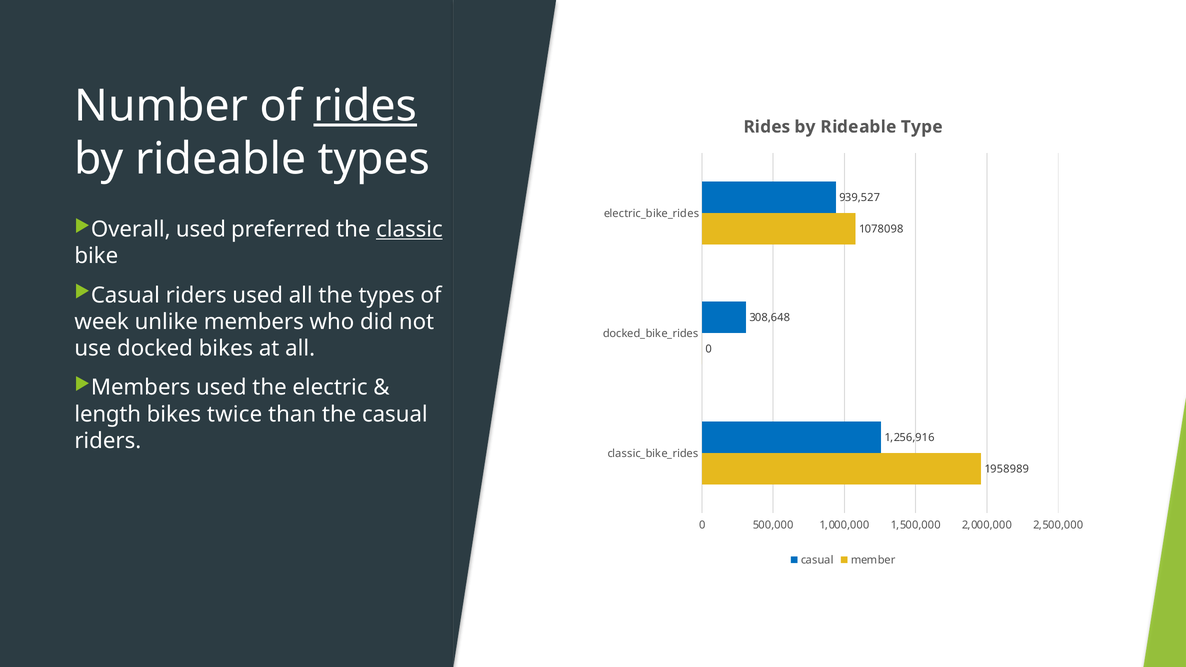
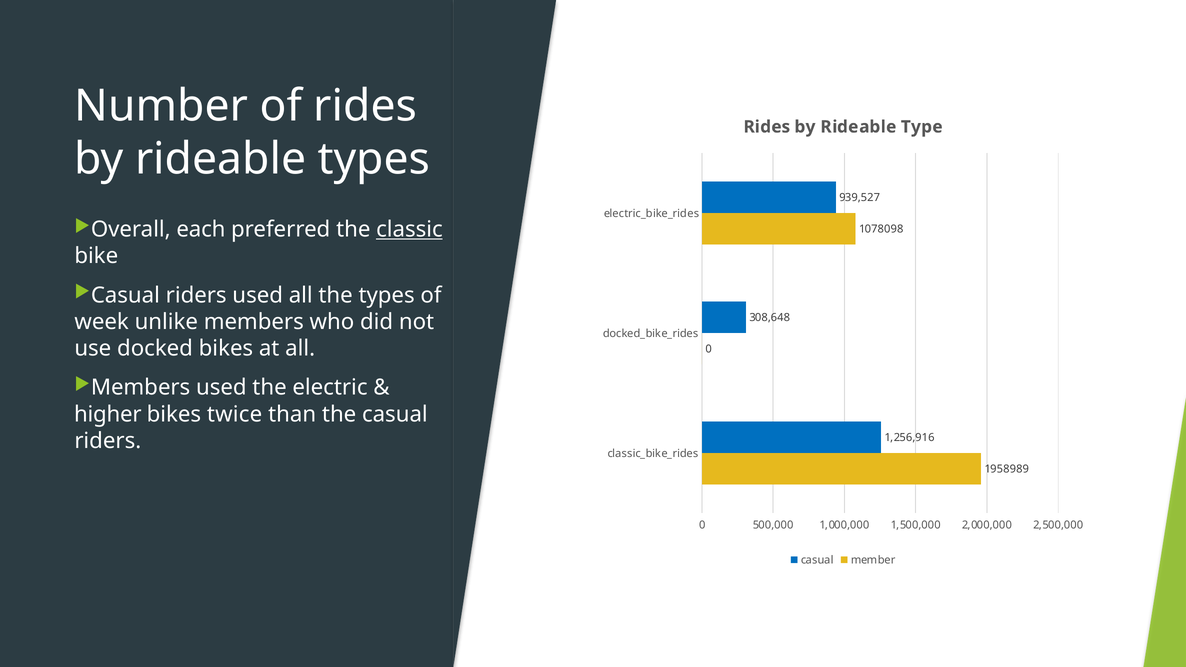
rides underline: present -> none (365, 106)
Overall used: used -> each (201, 229)
length: length -> higher (108, 414)
